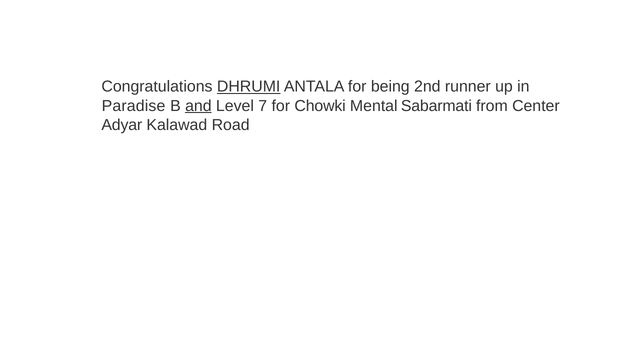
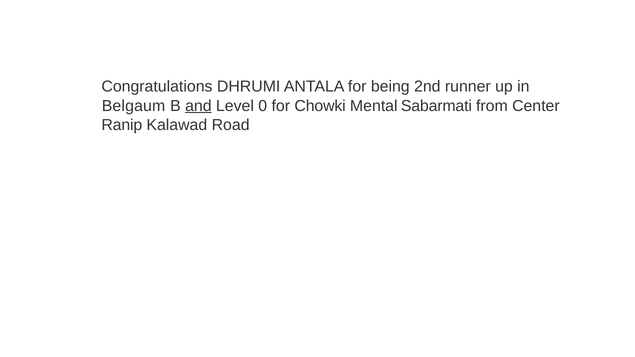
DHRUMI underline: present -> none (249, 87)
Paradise: Paradise -> Belgaum (134, 106)
7: 7 -> 0 (263, 106)
Adyar: Adyar -> Ranip (122, 125)
